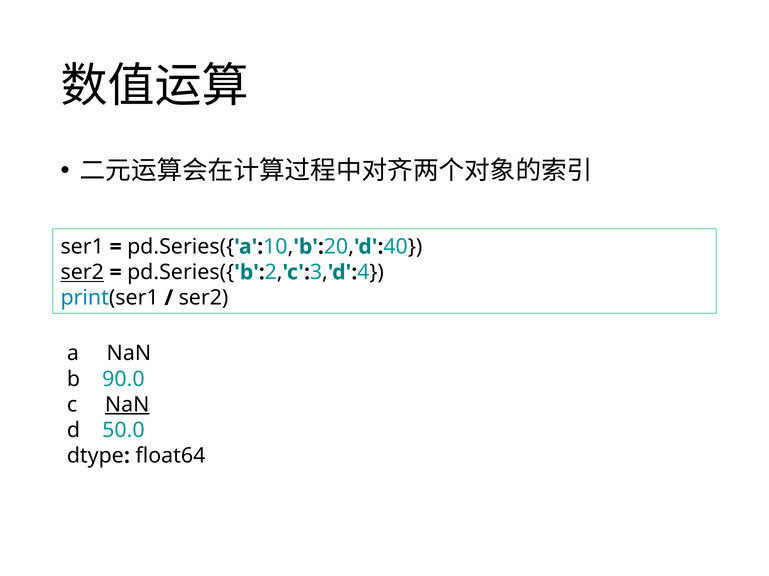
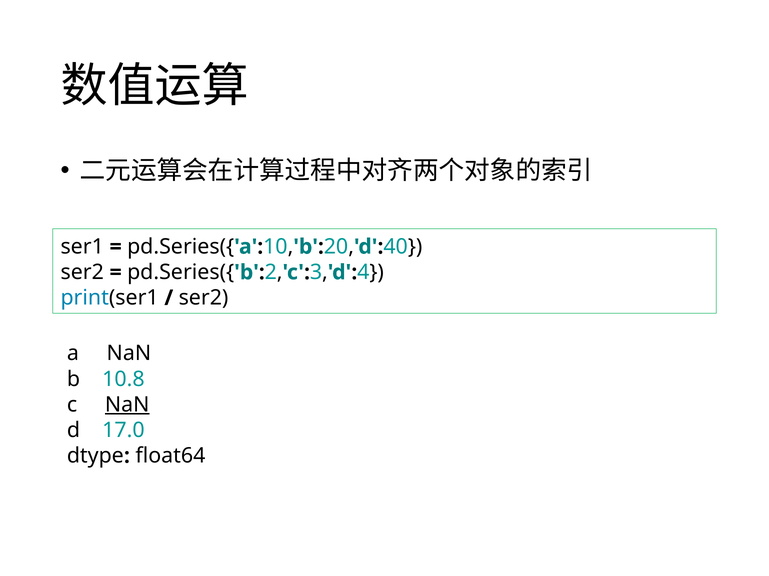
ser2 underline: present -> none (82, 273)
90.0: 90.0 -> 10.8 (123, 379)
50.0: 50.0 -> 17.0 (123, 431)
